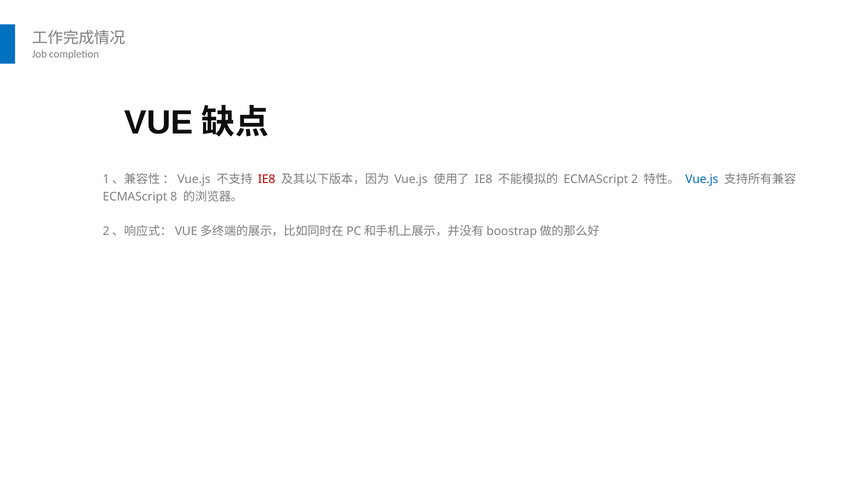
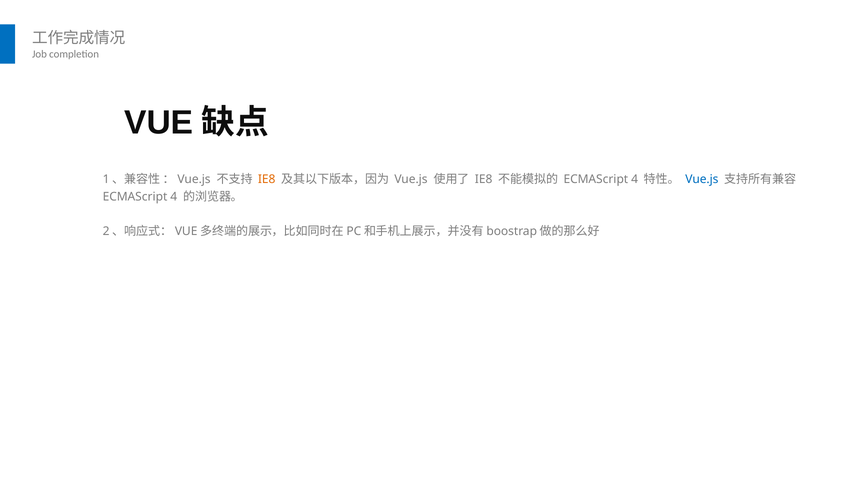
IE8 colour: red -> orange (267, 179)
2: 2 -> 4 (635, 179)
8: 8 -> 4 (174, 197)
